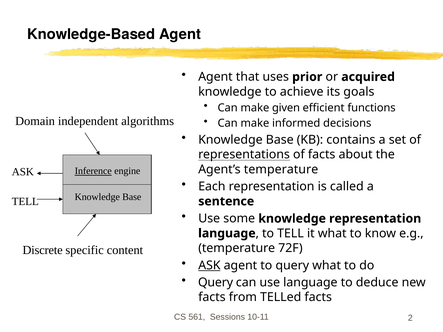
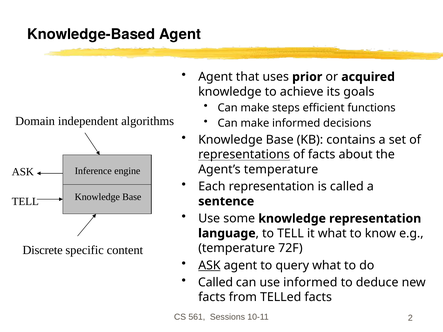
given: given -> steps (286, 108)
Inference underline: present -> none (93, 171)
Query: Query -> Called (216, 283)
use language: language -> informed (310, 283)
